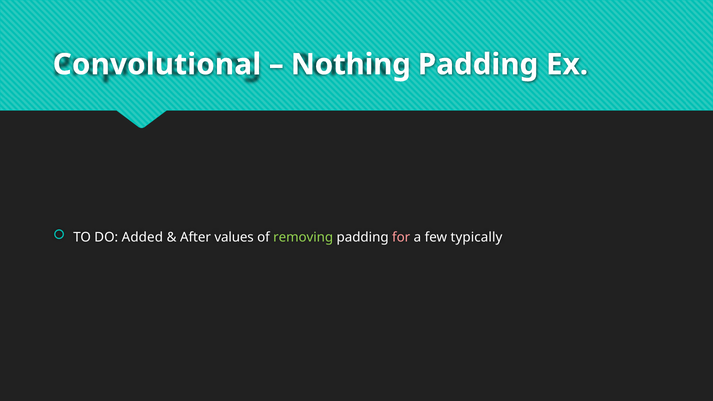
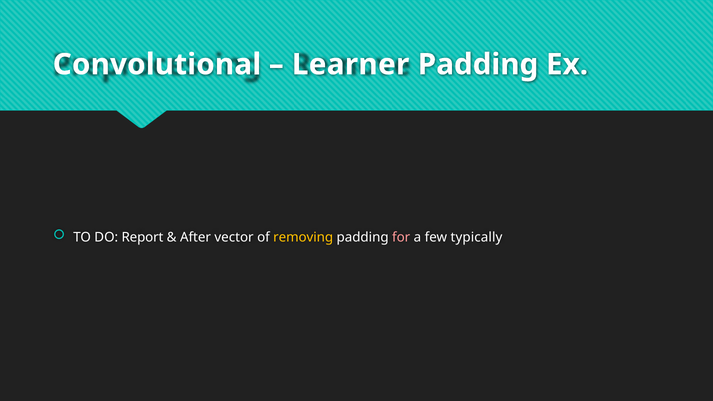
Nothing: Nothing -> Learner (351, 64)
Added: Added -> Report (142, 237)
values: values -> vector (234, 237)
removing colour: light green -> yellow (303, 237)
